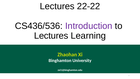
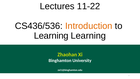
22-22: 22-22 -> 11-22 (89, 6)
Introduction colour: purple -> orange (89, 26)
Lectures: Lectures -> Learning (51, 36)
